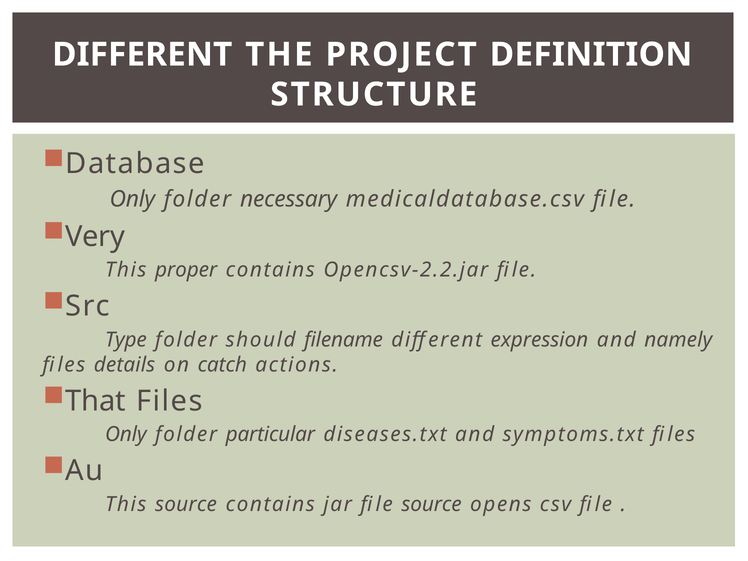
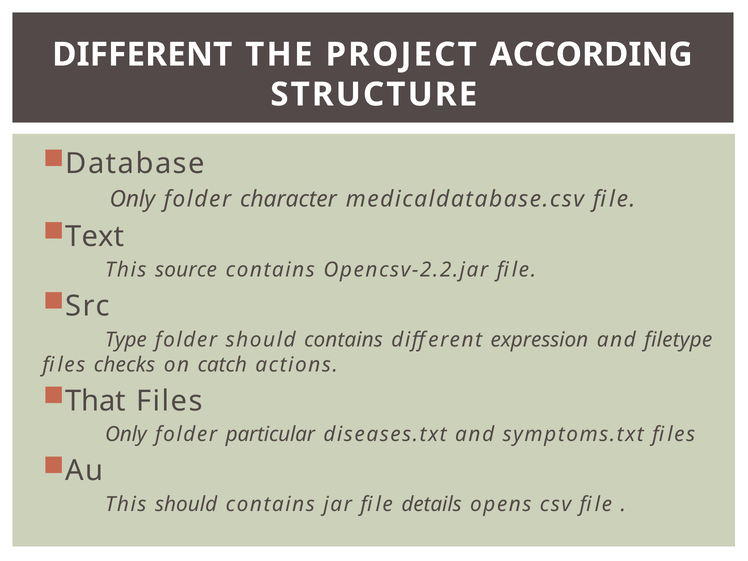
DEFINITION: DEFINITION -> ACCORDING (591, 55)
necessary: necessary -> character (288, 199)
Very: Very -> Text (95, 236)
proper: proper -> source (186, 270)
folder should filename: filename -> contains (343, 340)
namely: namely -> filetype (678, 340)
details: details -> checks (124, 365)
This source: source -> should (186, 504)
file source: source -> details (432, 504)
